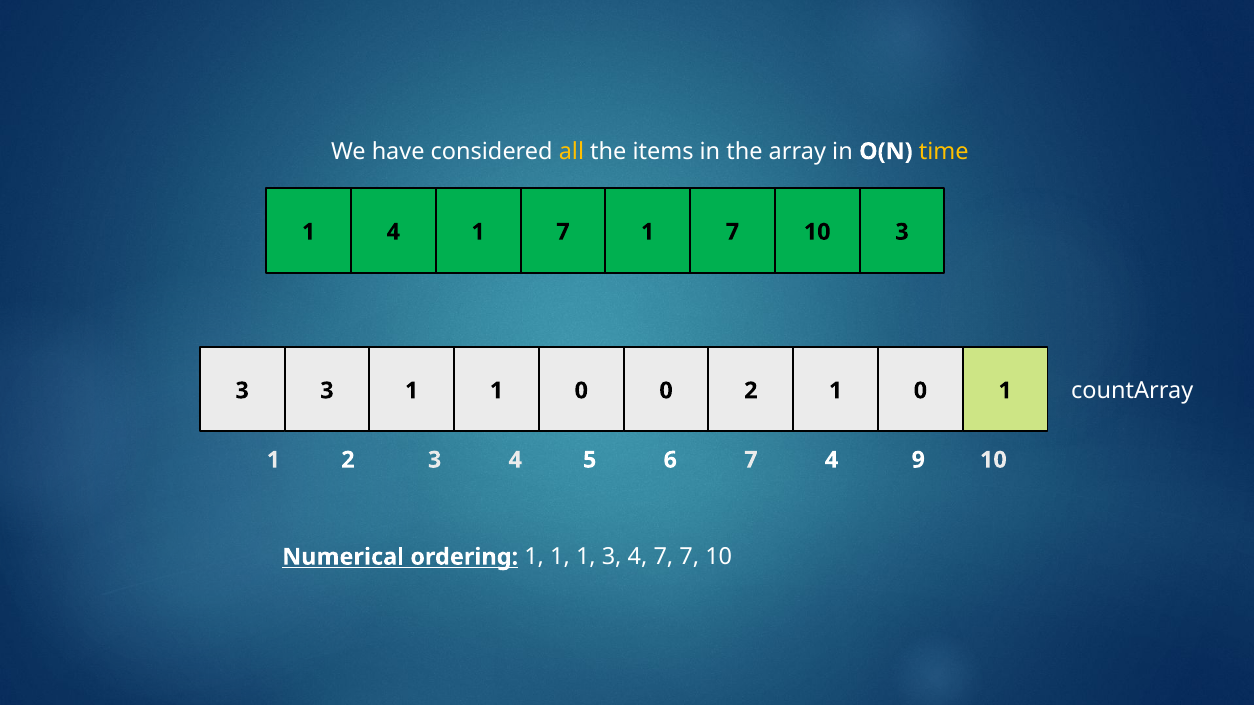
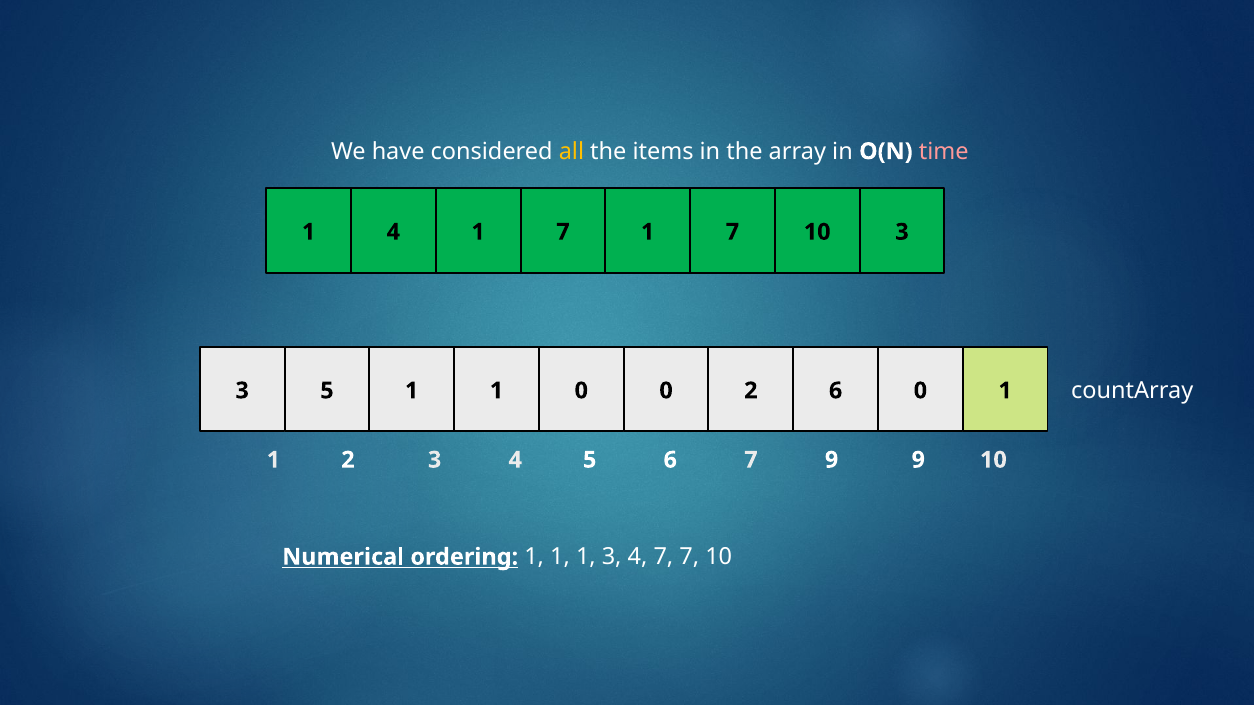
time colour: yellow -> pink (944, 151)
3: 3 -> 5 (327, 391)
2 1: 1 -> 6 (836, 391)
7 4: 4 -> 9 (832, 460)
